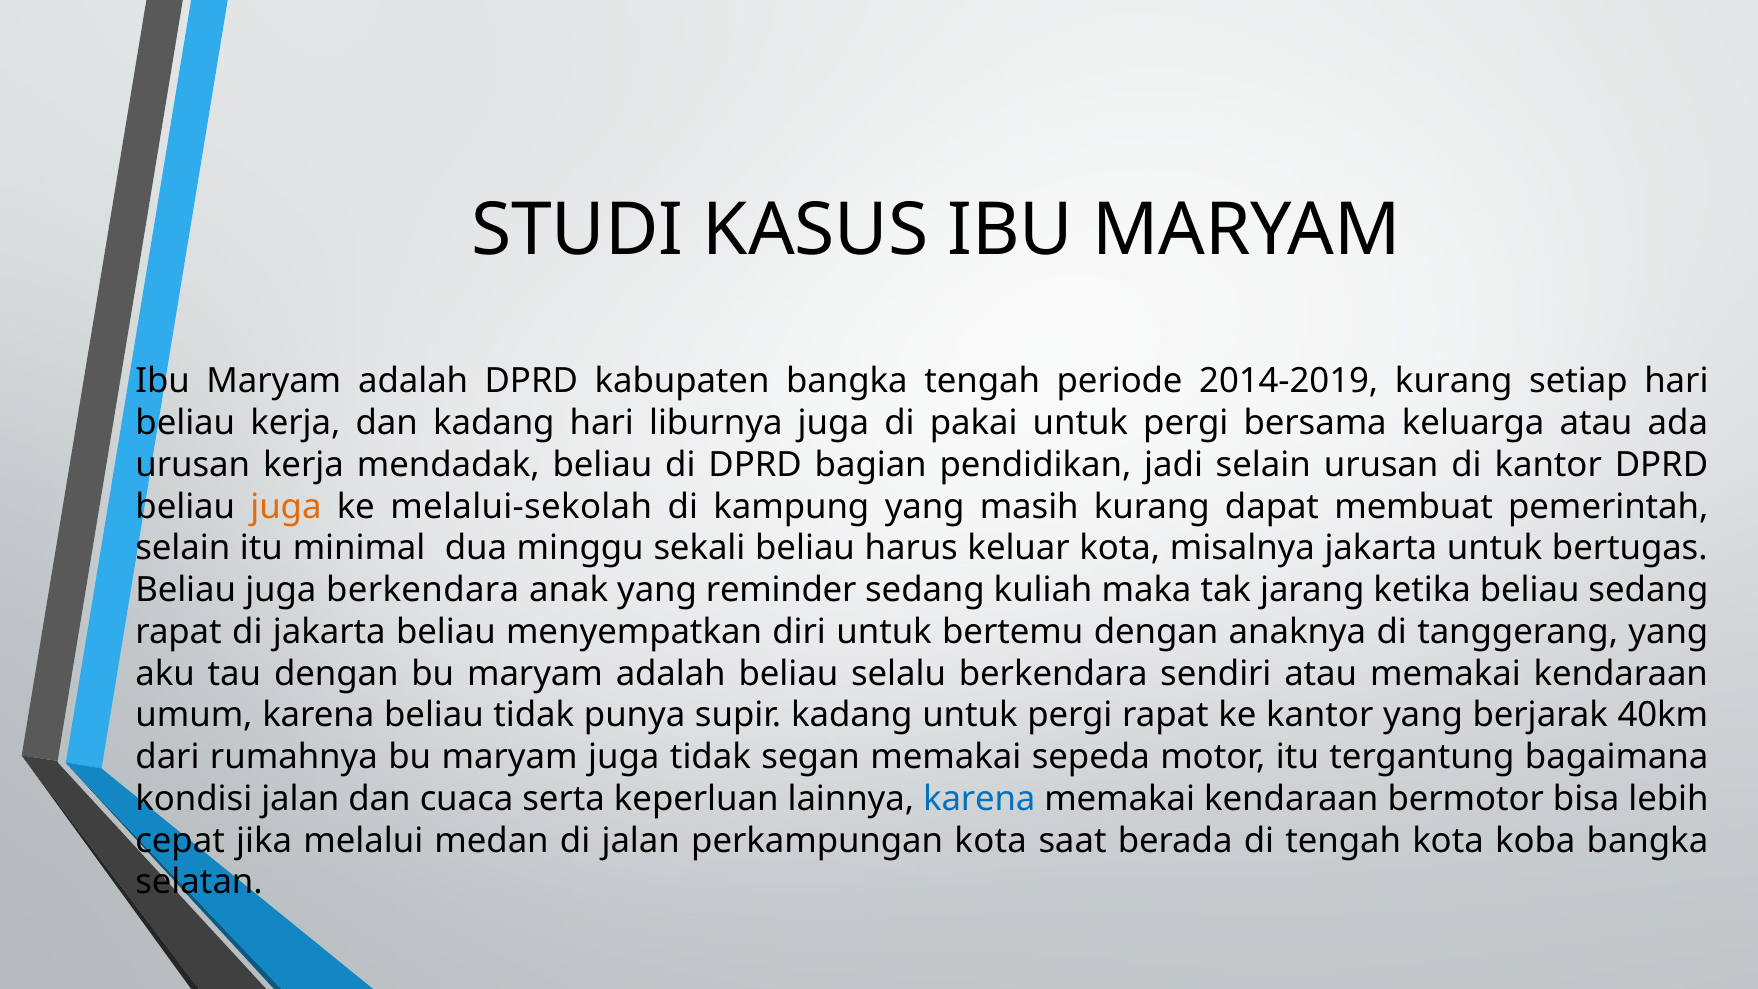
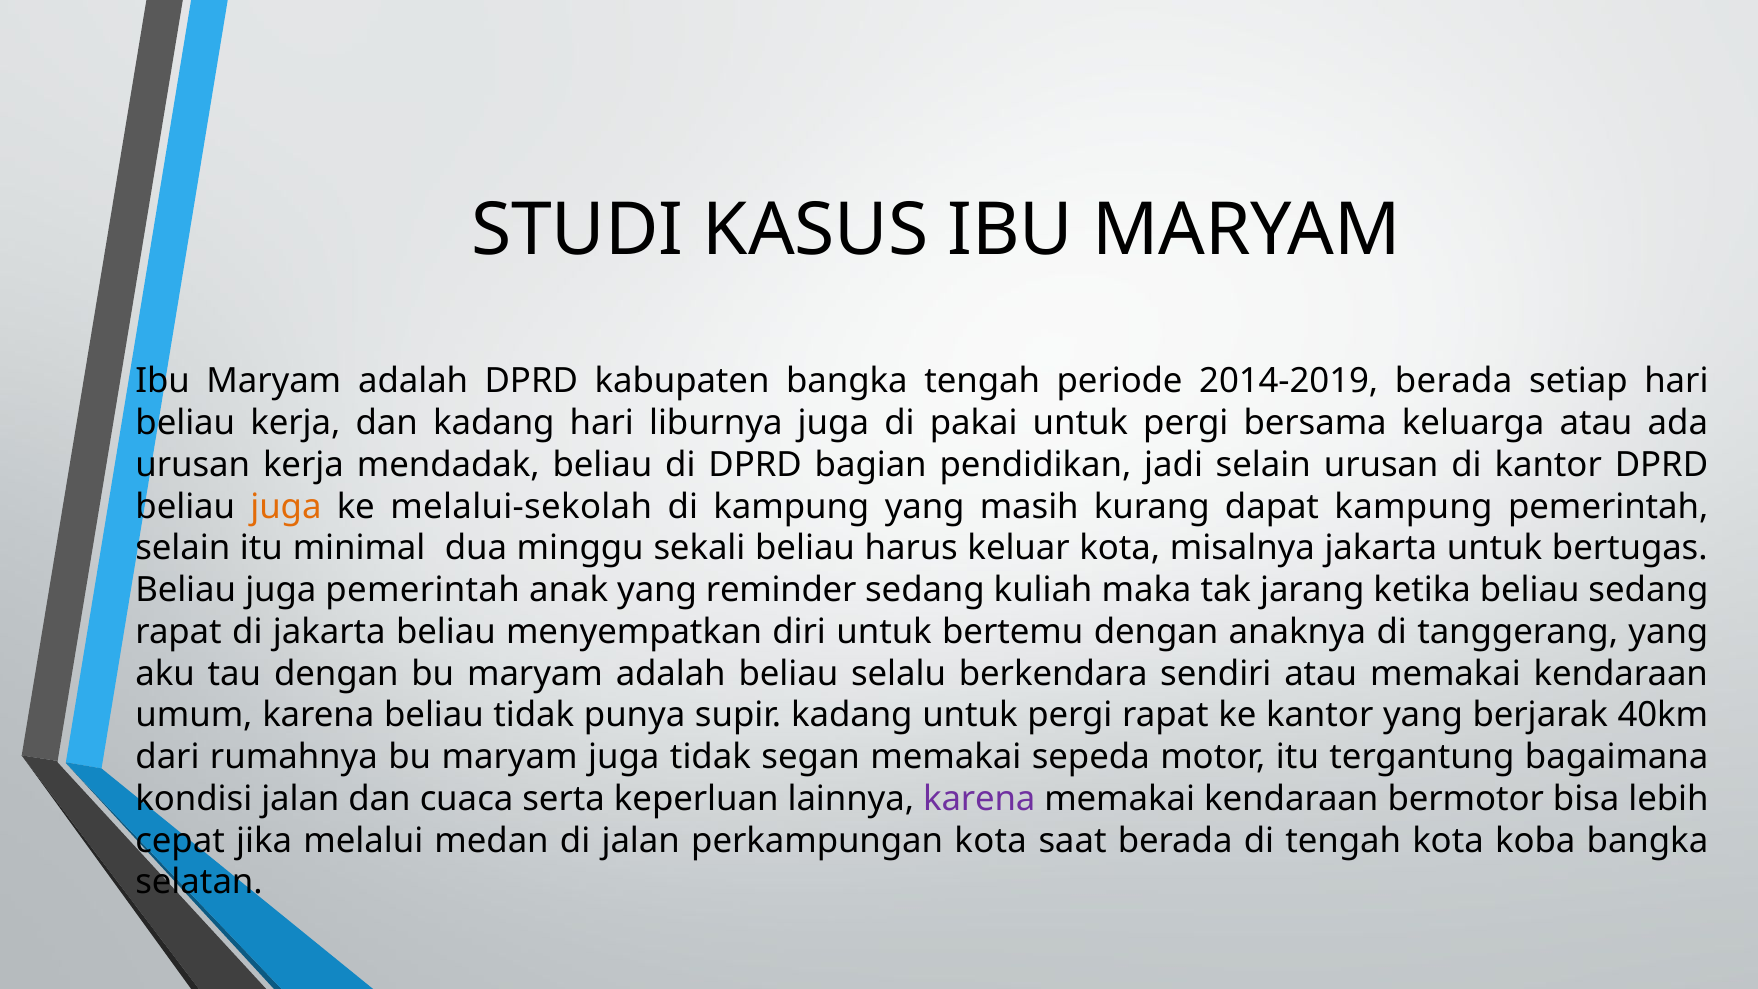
2014-2019 kurang: kurang -> berada (1454, 381)
dapat membuat: membuat -> kampung (1413, 507)
juga berkendara: berkendara -> pemerintah (423, 590)
karena colour: blue -> purple (979, 799)
